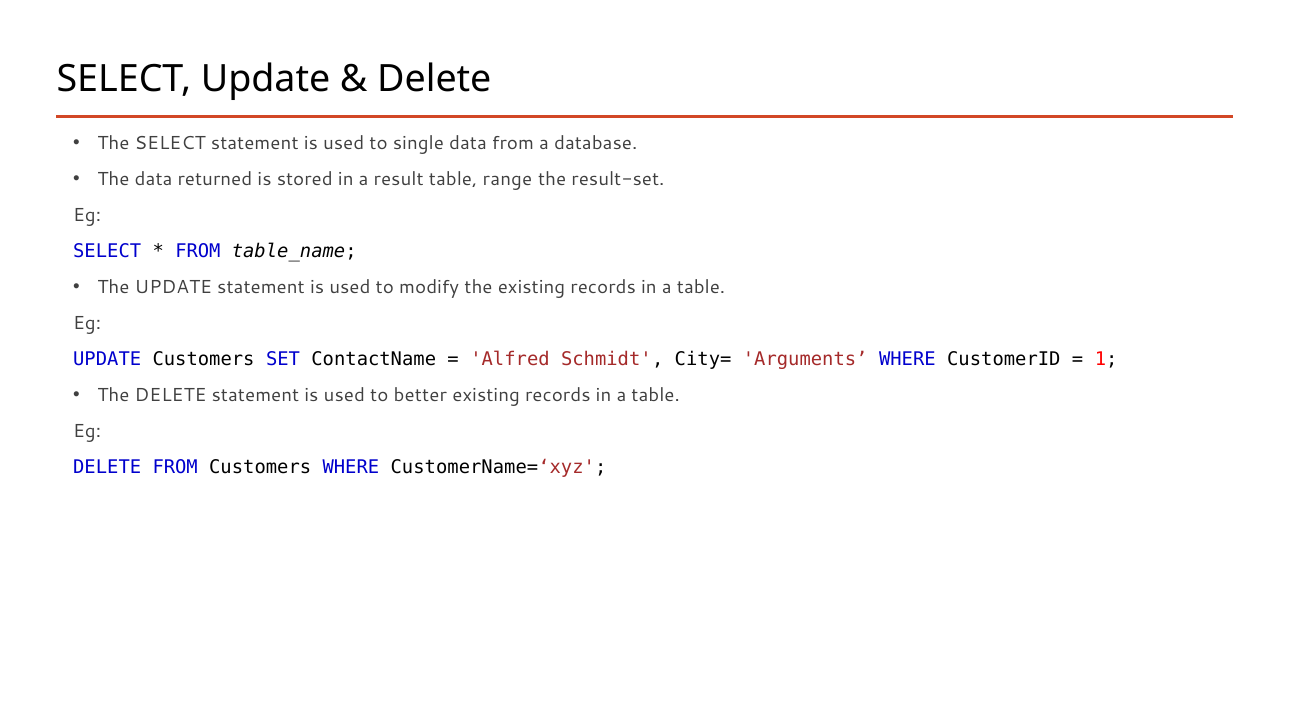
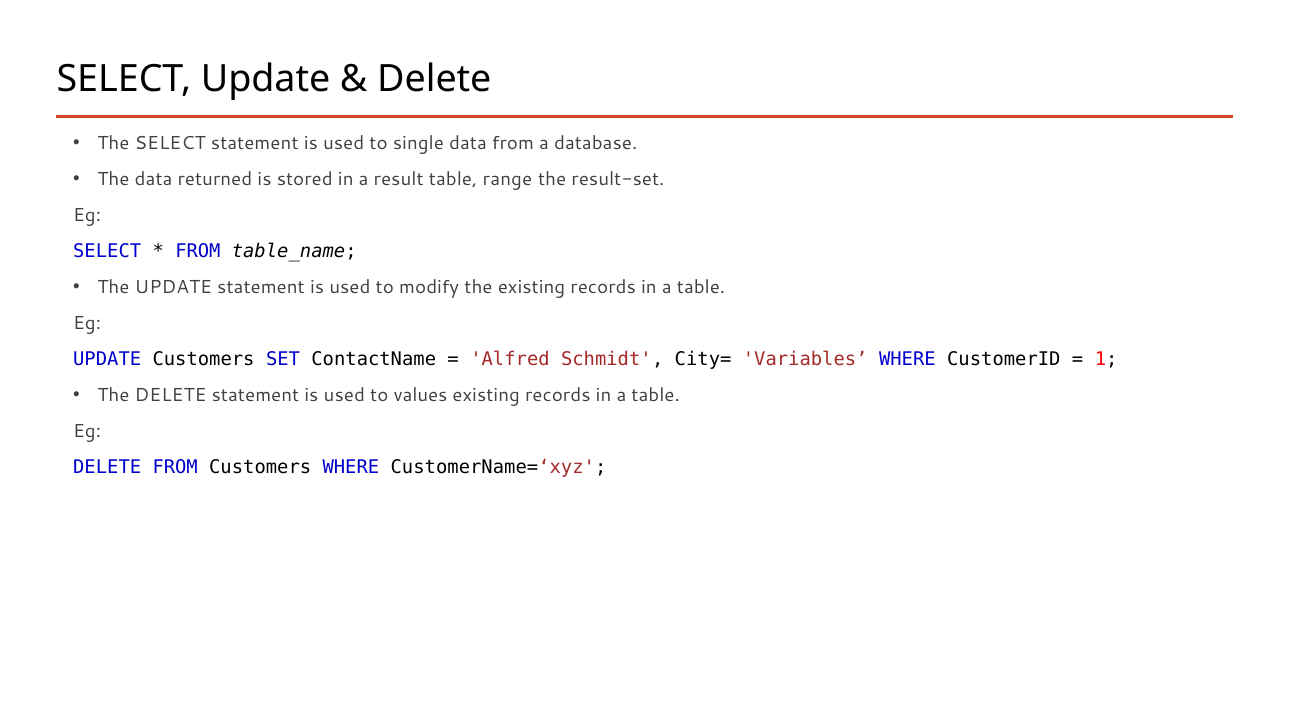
Arguments: Arguments -> Variables (805, 360)
better: better -> values (420, 396)
